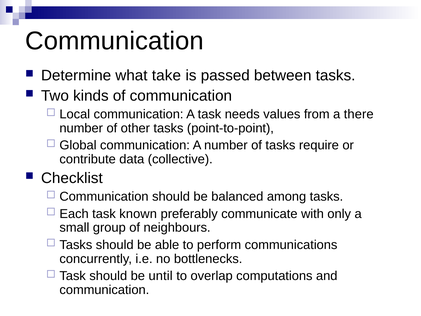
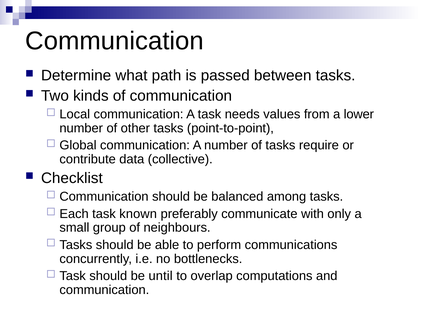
take: take -> path (167, 76)
there: there -> lower (359, 114)
